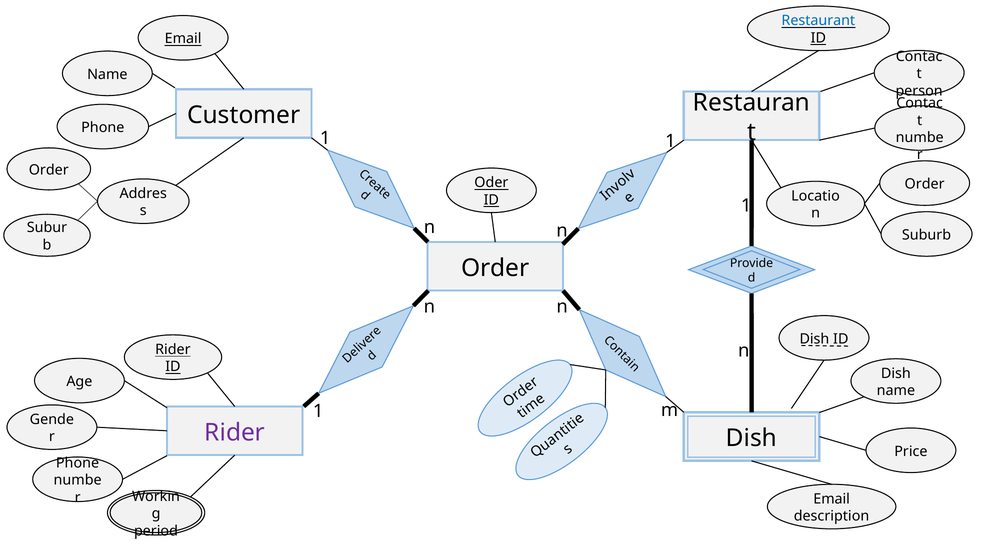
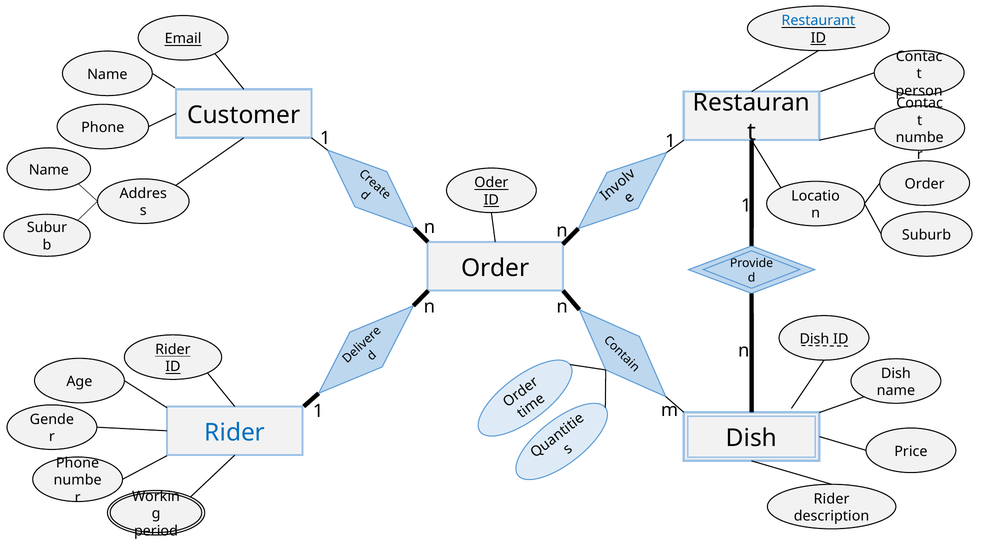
Order: Order -> Name (49, 170)
Rider colour: purple -> blue (235, 433)
Email: Email -> Rider (832, 499)
